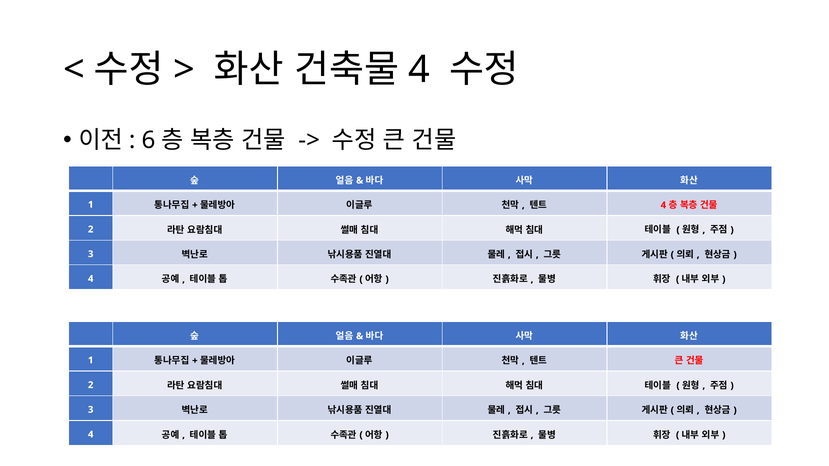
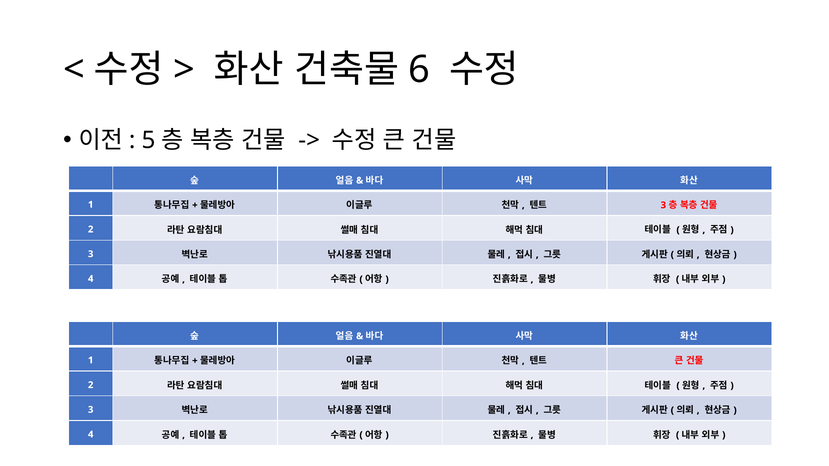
4: 4 -> 6 (419, 70)
6: 6 -> 5 (149, 140)
4: 4 -> 3 (663, 205)
